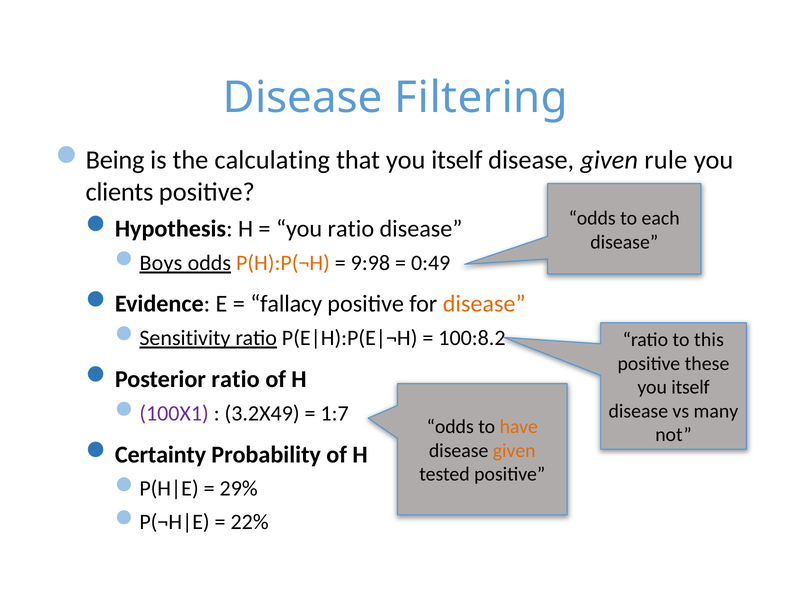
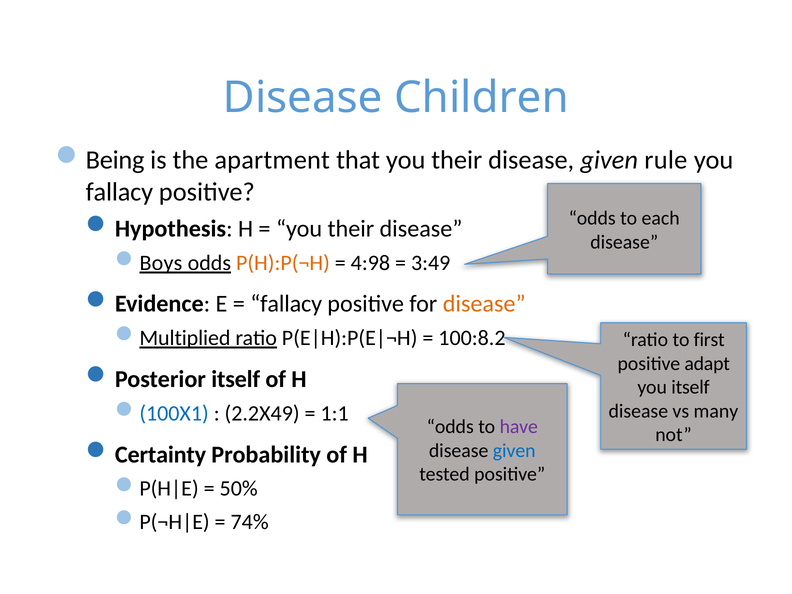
Filtering: Filtering -> Children (481, 98)
calculating: calculating -> apartment (272, 160)
that you itself: itself -> their (457, 160)
clients: clients -> fallacy (119, 192)
ratio: ratio -> their (351, 229)
9:98: 9:98 -> 4:98 (370, 263)
0:49: 0:49 -> 3:49 (431, 263)
Sensitivity: Sensitivity -> Multiplied (185, 338)
this: this -> first (709, 340)
these: these -> adapt (707, 364)
Posterior ratio: ratio -> itself (236, 379)
100X1 colour: purple -> blue (174, 413)
3.2X49: 3.2X49 -> 2.2X49 (262, 413)
1:7: 1:7 -> 1:1 (335, 413)
have colour: orange -> purple (519, 427)
given colour: orange -> blue (514, 451)
29%: 29% -> 50% (239, 489)
22%: 22% -> 74% (250, 522)
